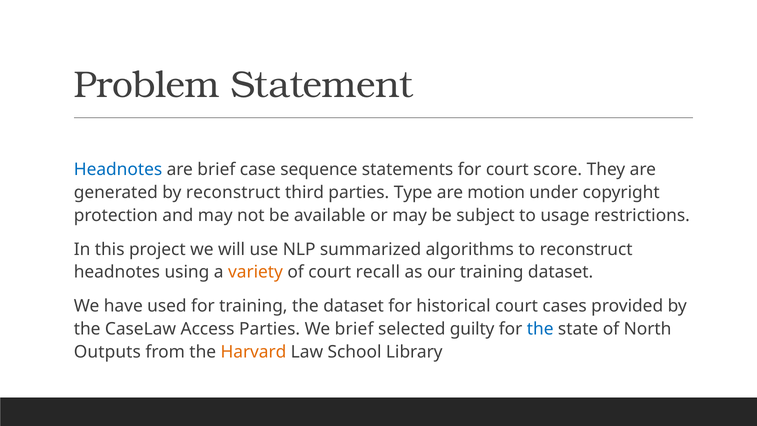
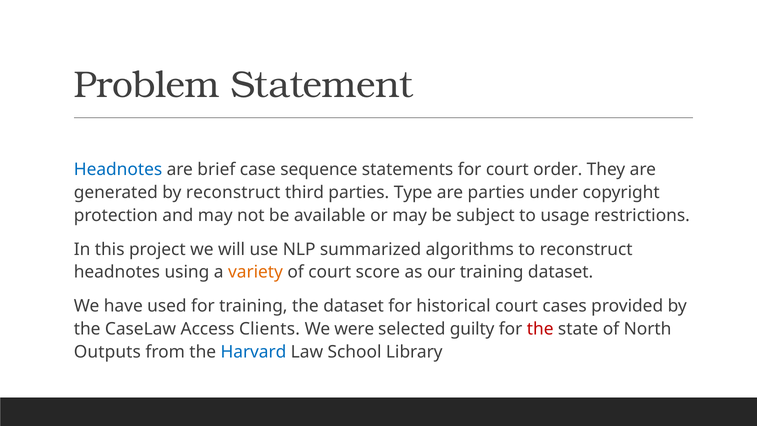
score: score -> order (558, 169)
are motion: motion -> parties (496, 192)
recall: recall -> score (378, 272)
Access Parties: Parties -> Clients (270, 329)
We brief: brief -> were (354, 329)
the colour: blue -> red (540, 329)
Harvard colour: orange -> blue (253, 352)
